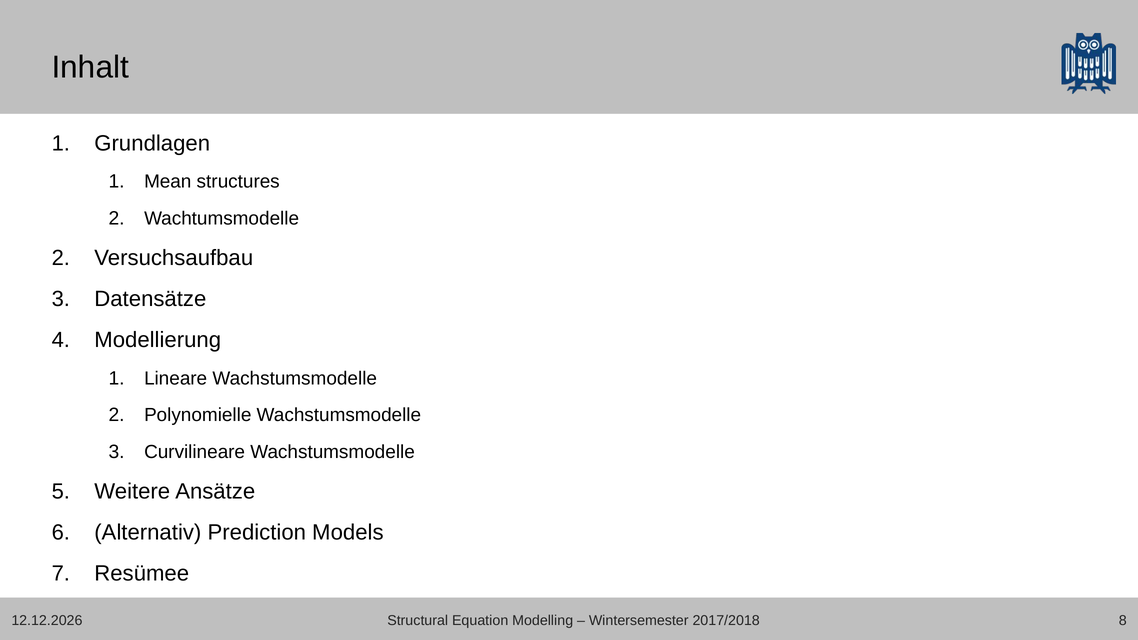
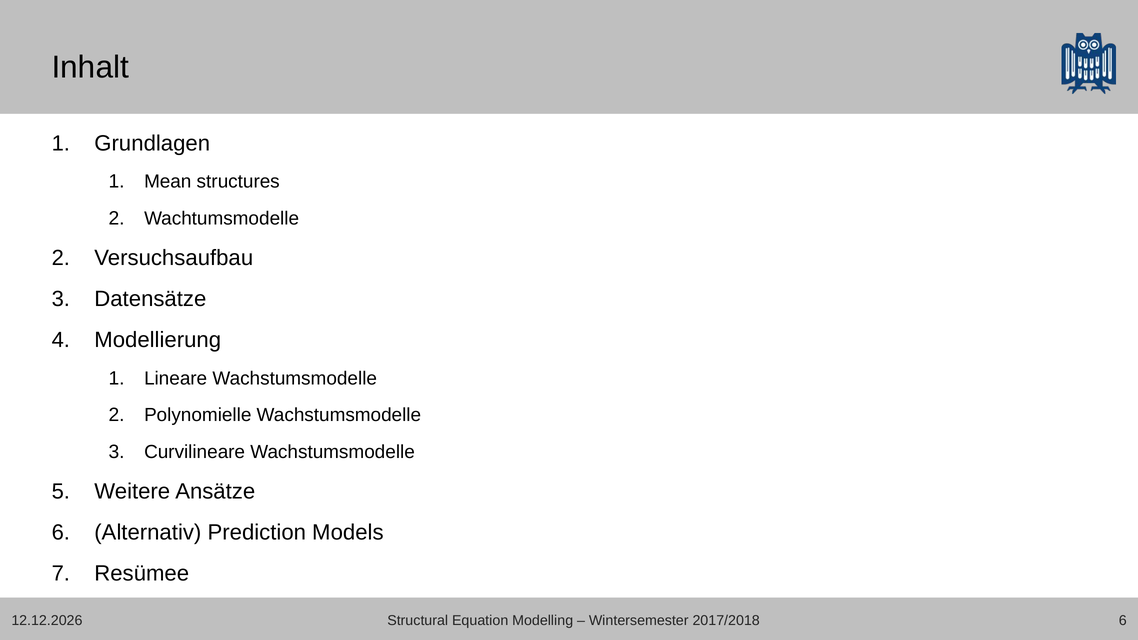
8: 8 -> 6 (1123, 621)
